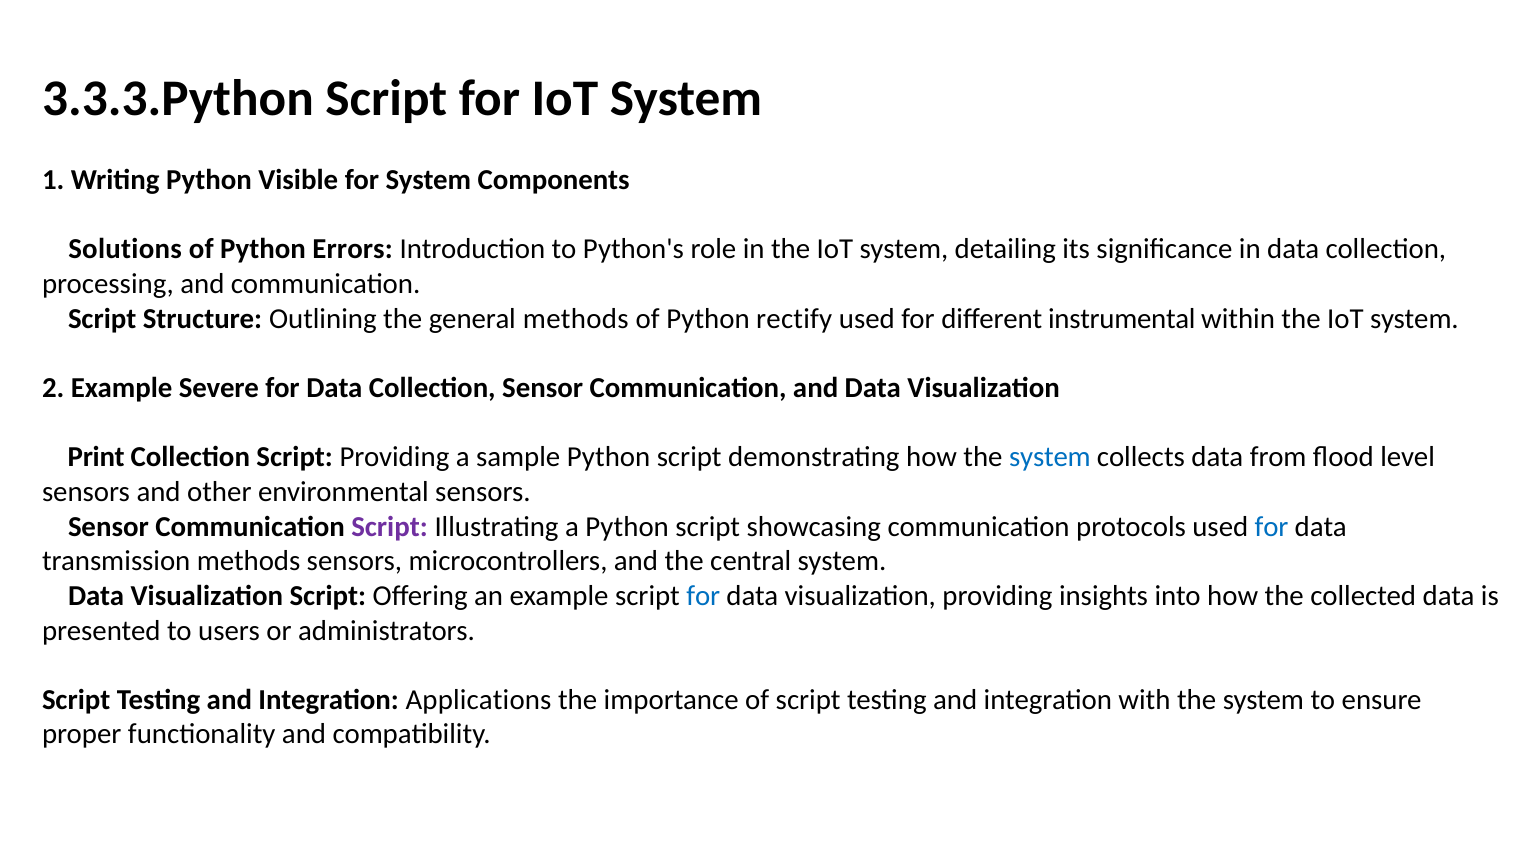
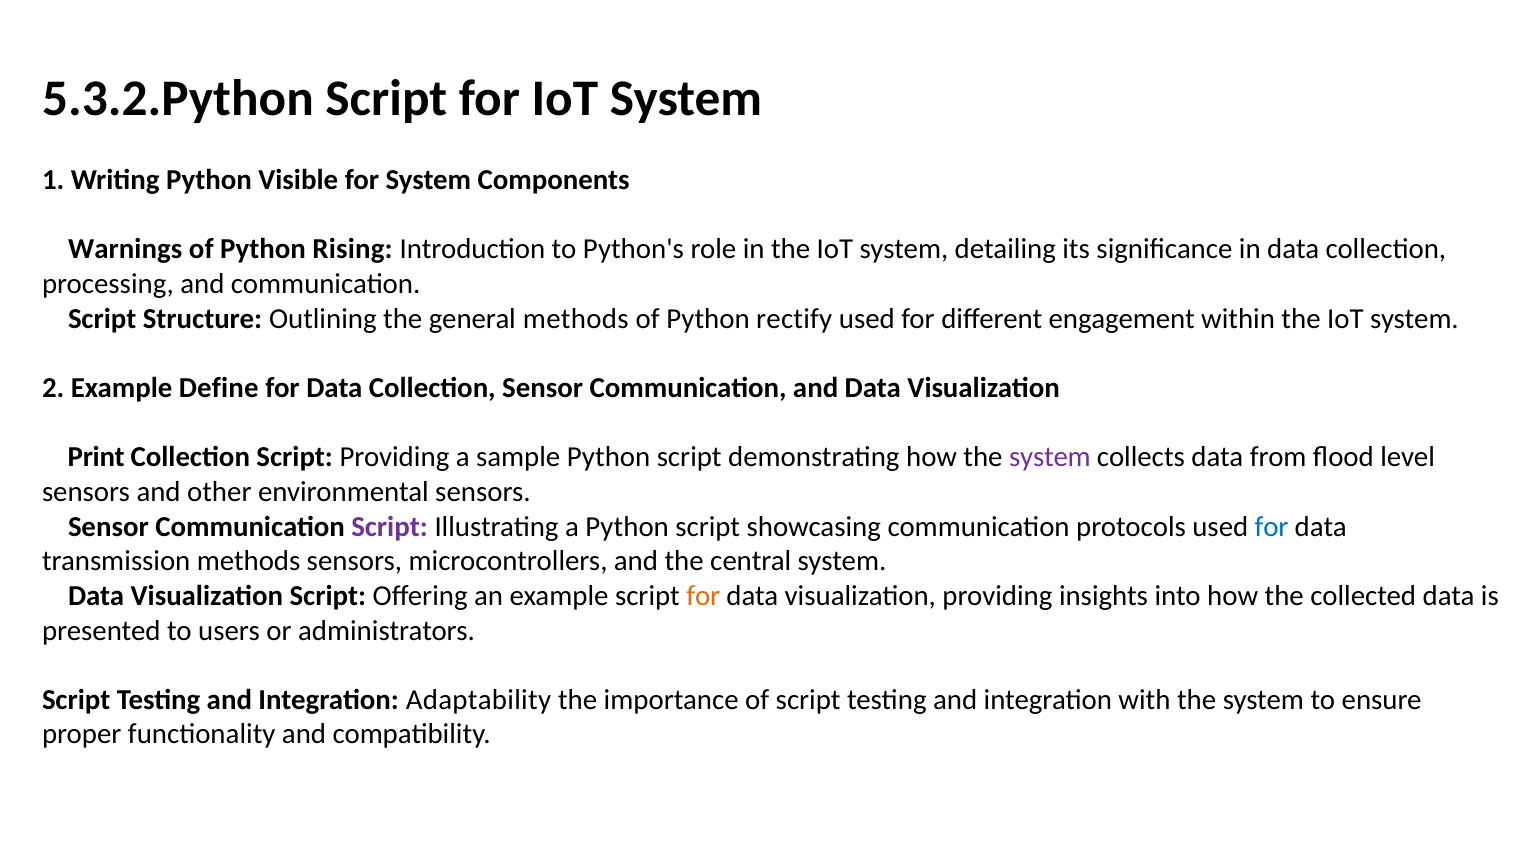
3.3.3.Python: 3.3.3.Python -> 5.3.2.Python (178, 99)
Solutions: Solutions -> Warnings (125, 250)
Errors: Errors -> Rising (353, 250)
instrumental: instrumental -> engagement (1122, 319)
Severe: Severe -> Define (219, 388)
system colour: blue -> purple (1050, 457)
for colour: blue -> orange (703, 596)
Applications: Applications -> Adaptability (478, 700)
